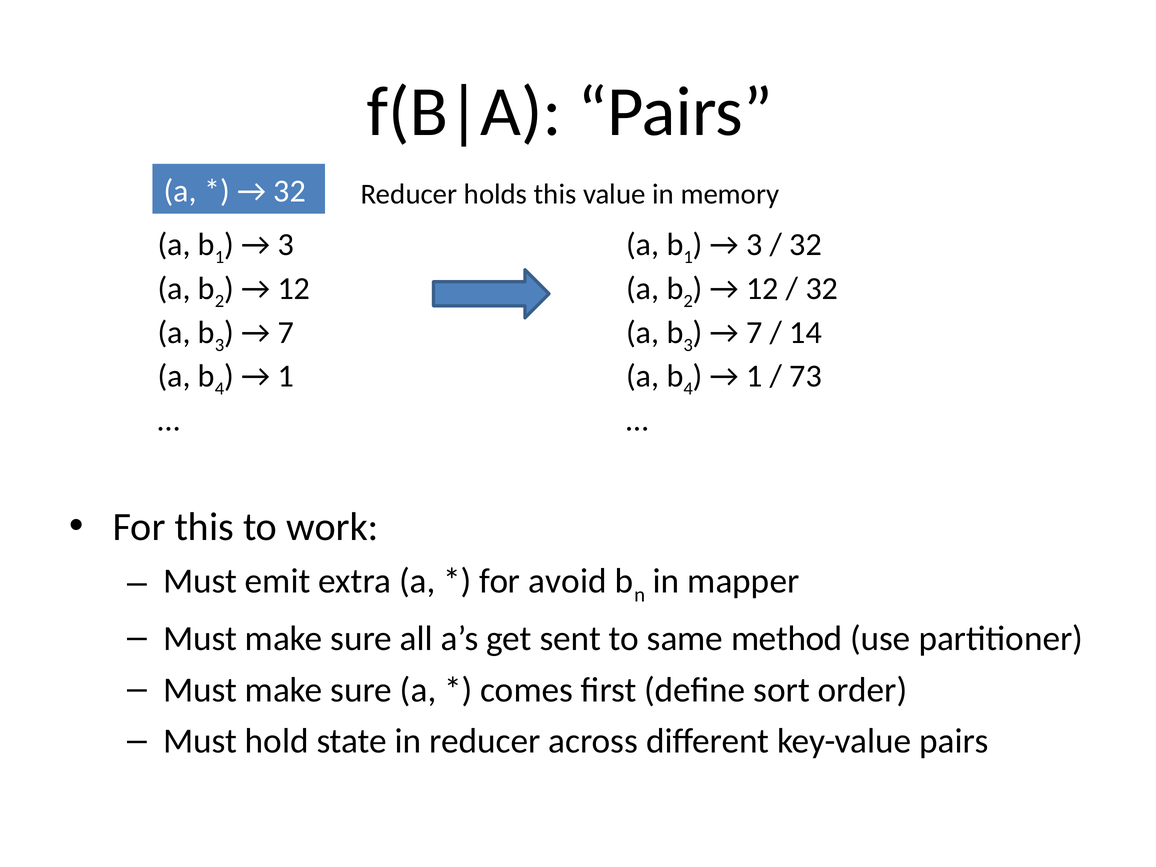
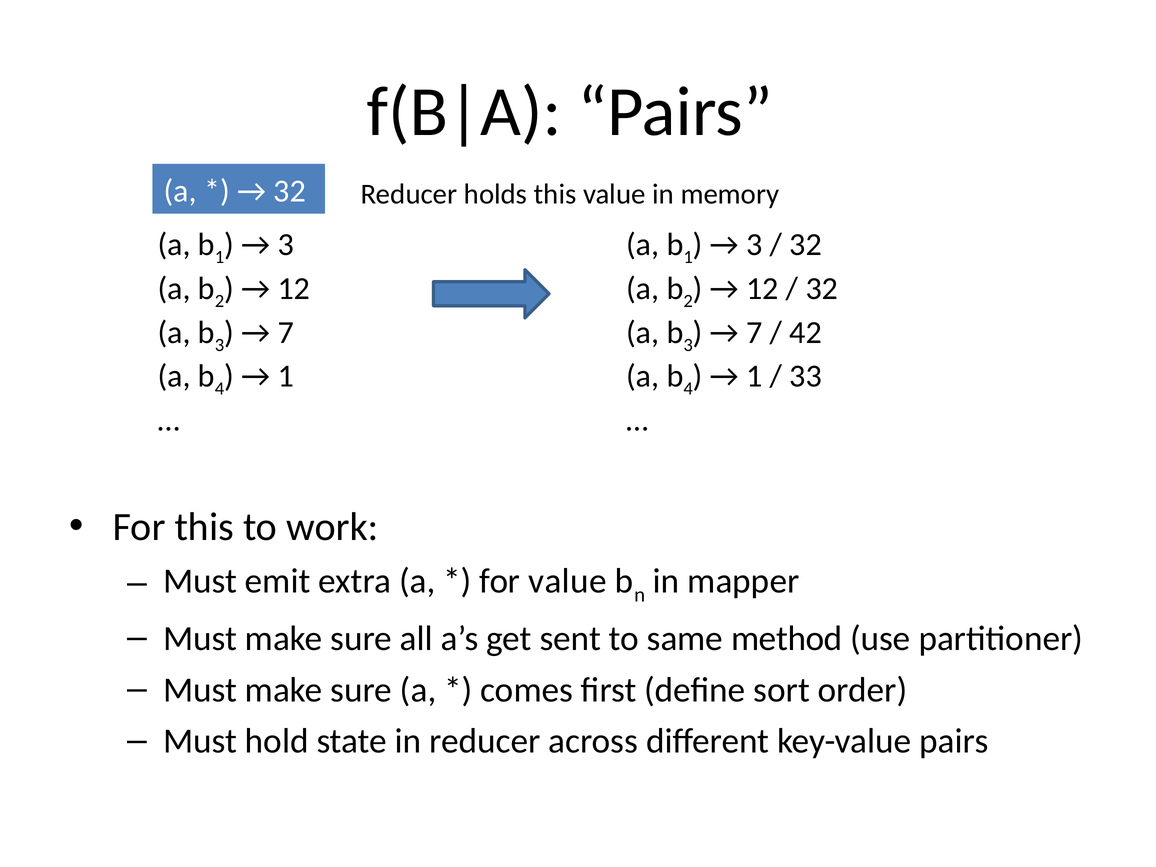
14: 14 -> 42 (806, 332)
73: 73 -> 33 (806, 376)
for avoid: avoid -> value (568, 581)
